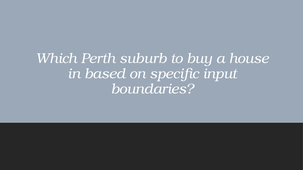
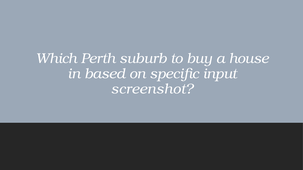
boundaries: boundaries -> screenshot (152, 89)
